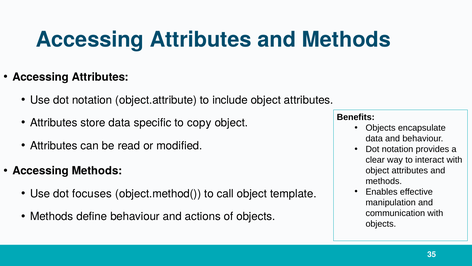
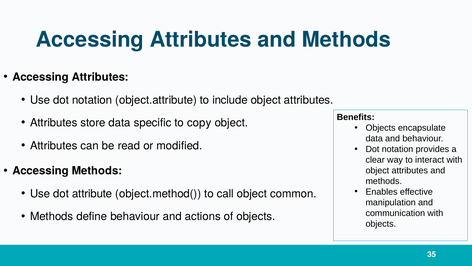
focuses: focuses -> attribute (92, 193)
template: template -> common (293, 193)
